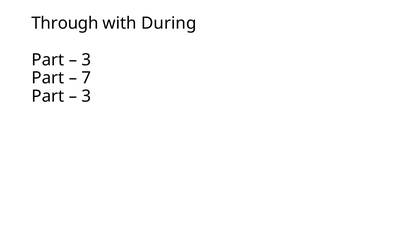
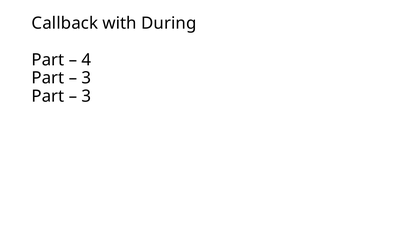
Through: Through -> Callback (65, 23)
3: 3 -> 4 (86, 60)
7: 7 -> 3 (86, 78)
